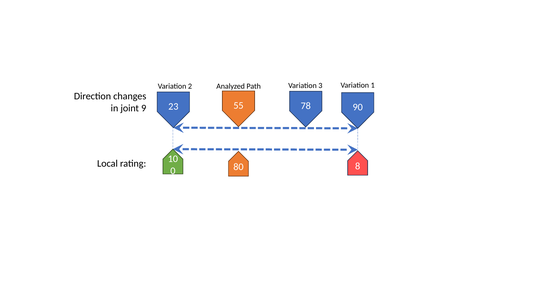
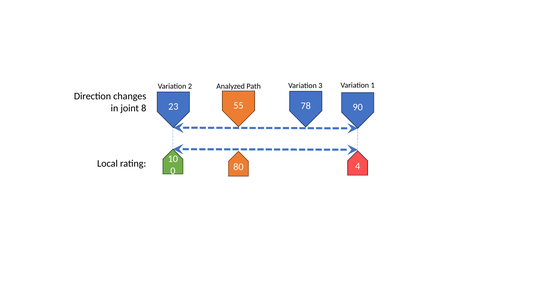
9: 9 -> 8 (144, 108)
8: 8 -> 4 (358, 166)
